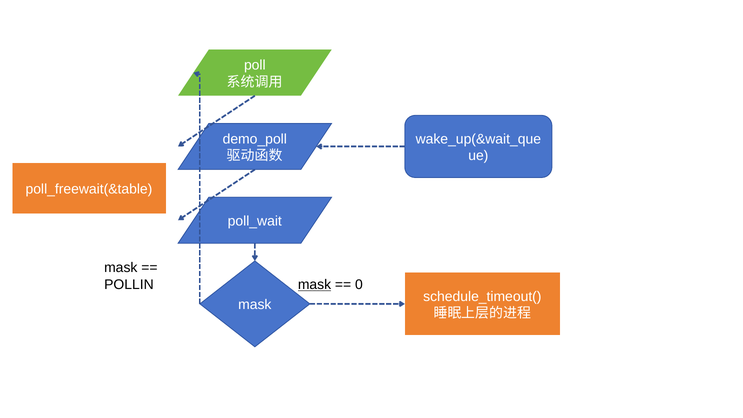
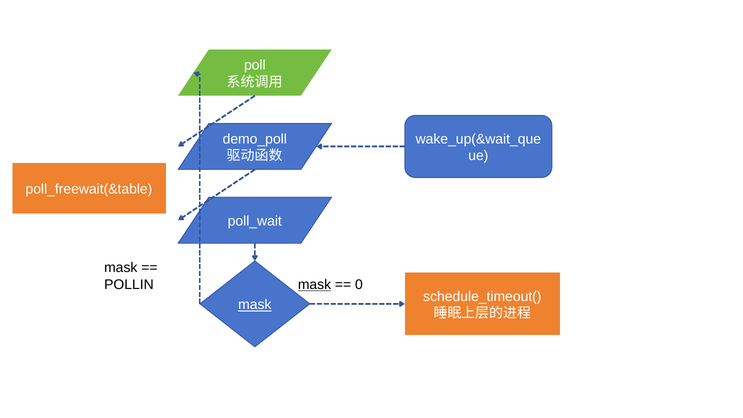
mask underline: none -> present (255, 305)
